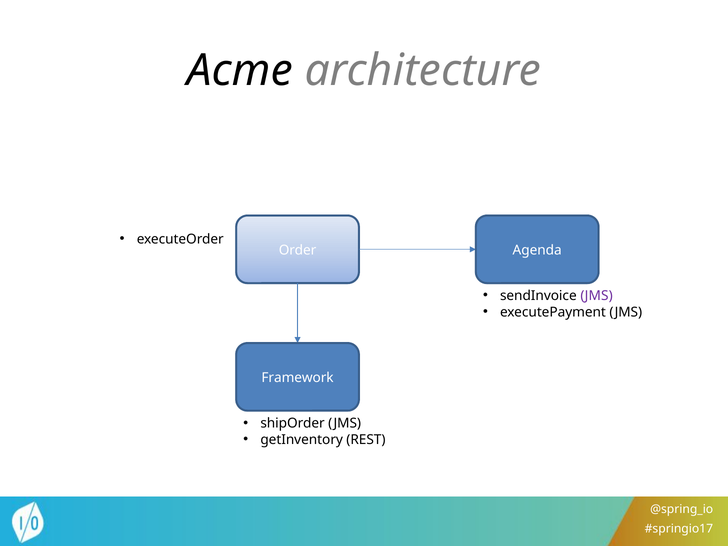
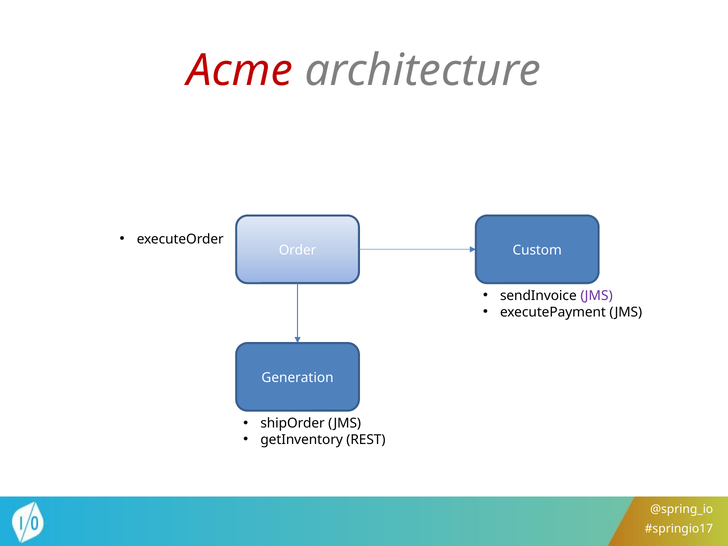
Acme colour: black -> red (240, 70)
Agenda: Agenda -> Custom (537, 250)
Framework: Framework -> Generation (298, 378)
